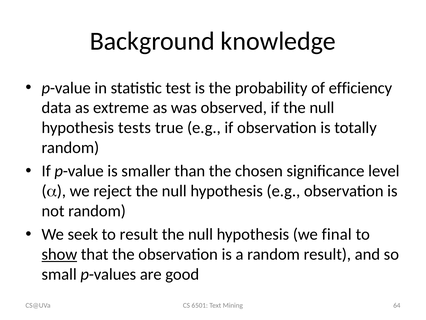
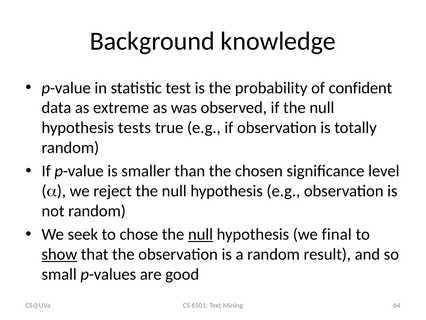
efficiency: efficiency -> confident (360, 88)
to result: result -> chose (139, 234)
null underline: none -> present (200, 234)
